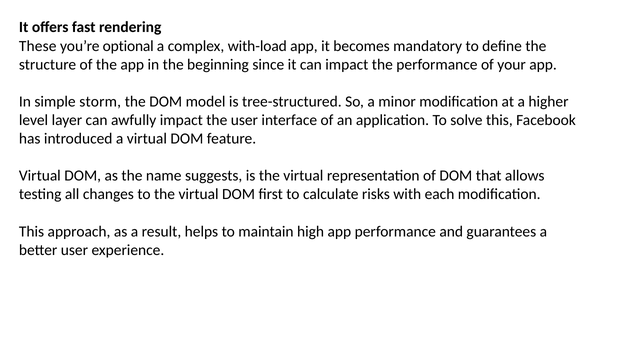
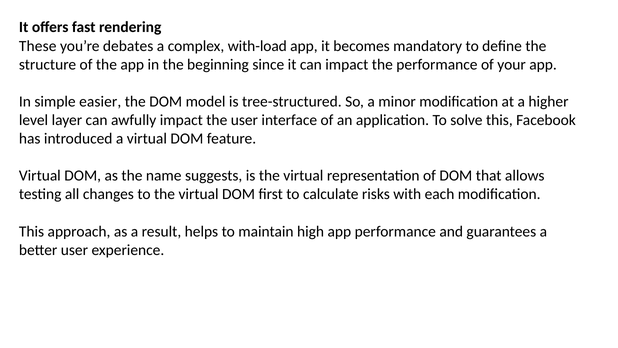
optional: optional -> debates (128, 46)
storm: storm -> easier (100, 101)
